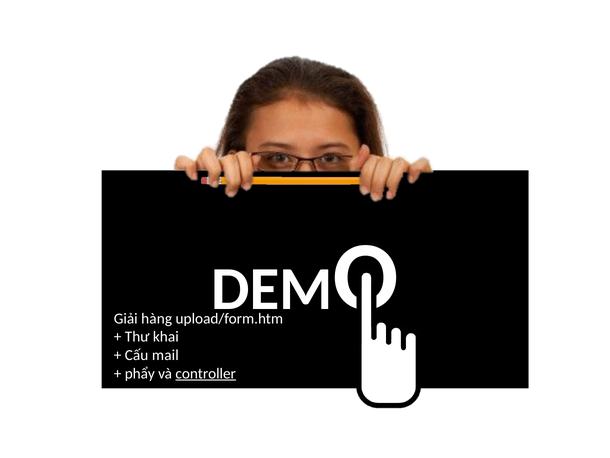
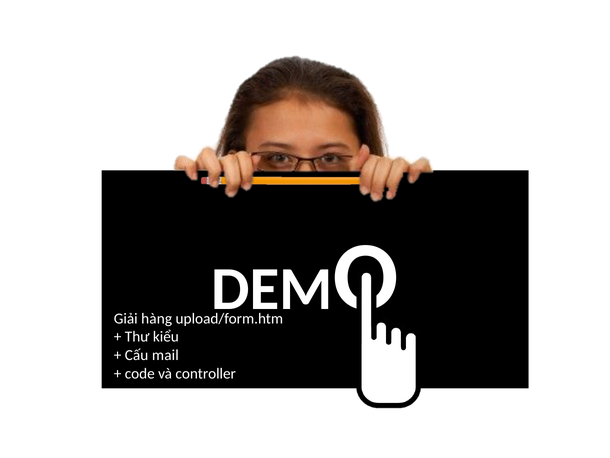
khai: khai -> kiểu (166, 336)
phẩy: phẩy -> code (140, 373)
controller underline: present -> none (206, 373)
